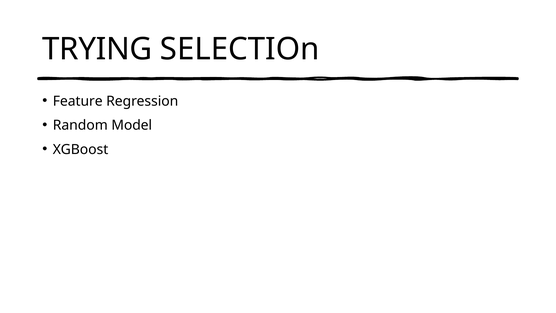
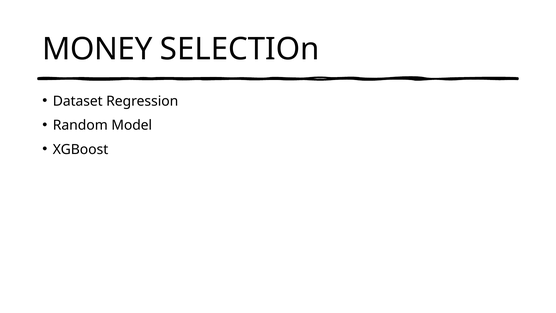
TRYING: TRYING -> MONEY (97, 49)
Feature: Feature -> Dataset (78, 101)
